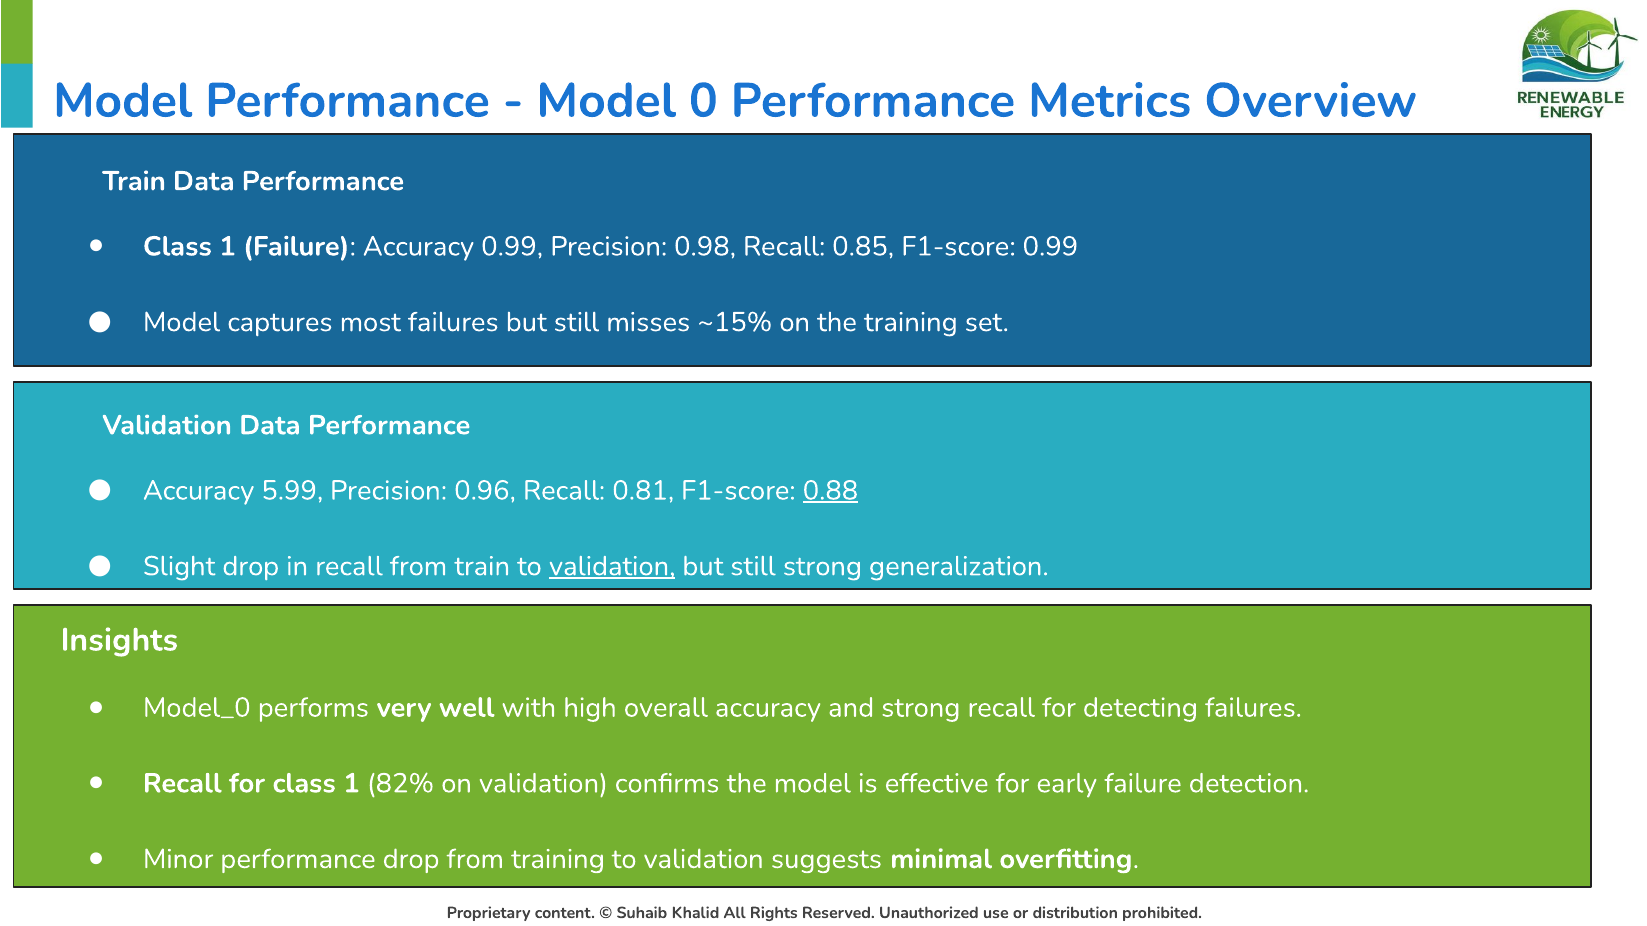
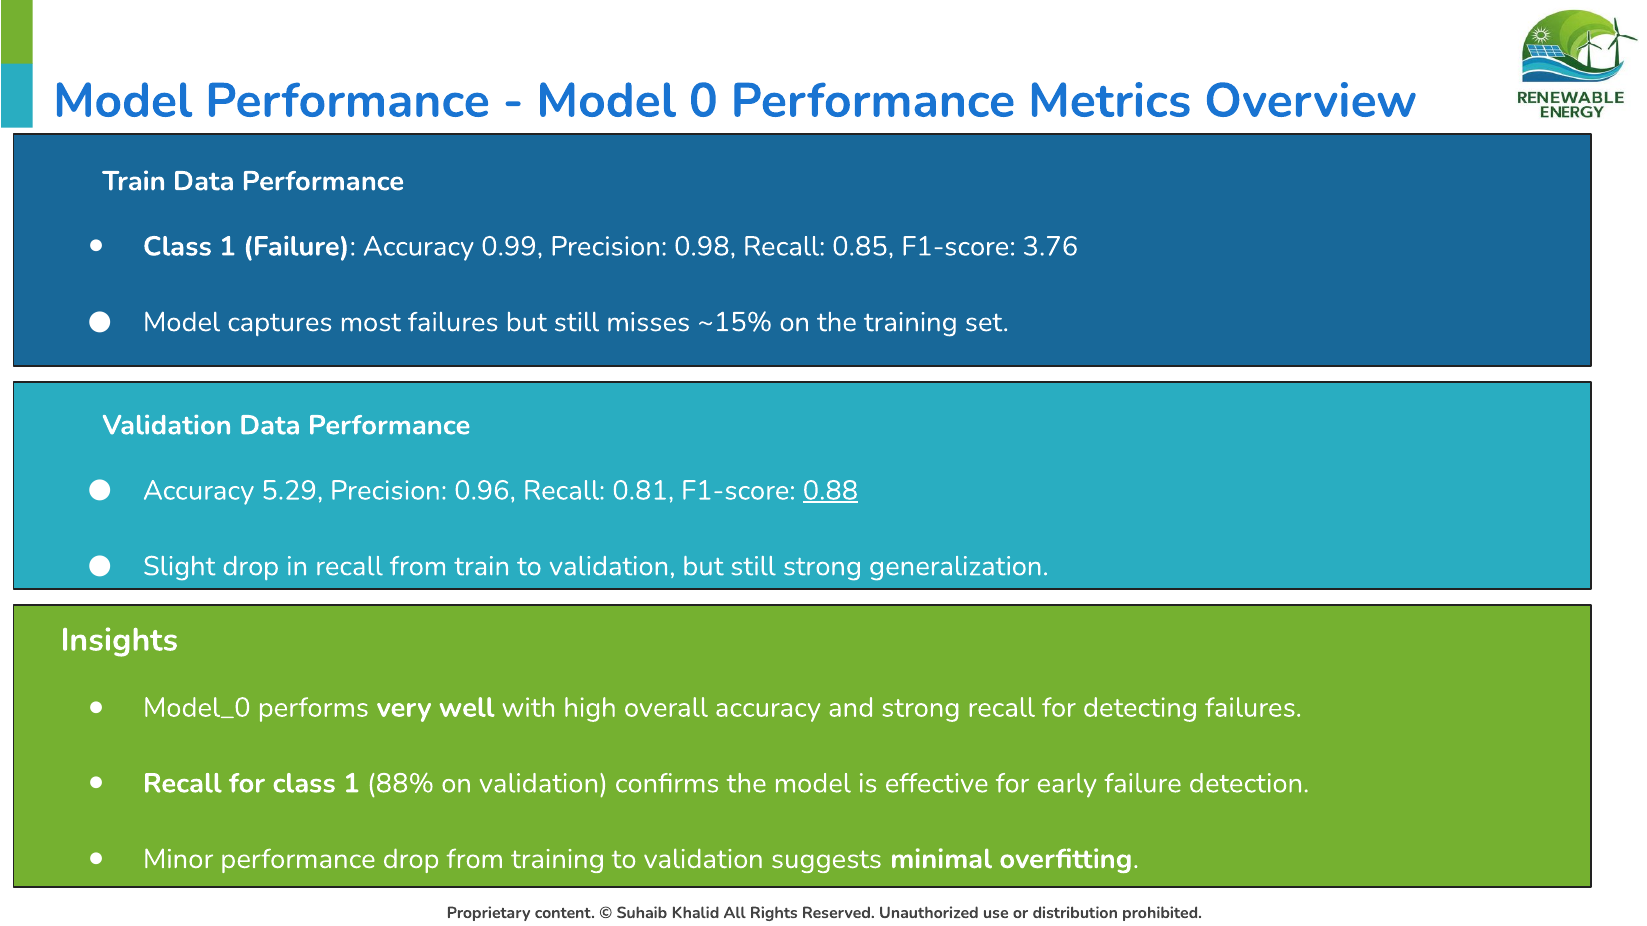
F1-score 0.99: 0.99 -> 3.76 (1050, 247)
5.99: 5.99 -> 5.29 (292, 491)
validation underline: present -> none (612, 566)
82%: 82% -> 88% (400, 784)
